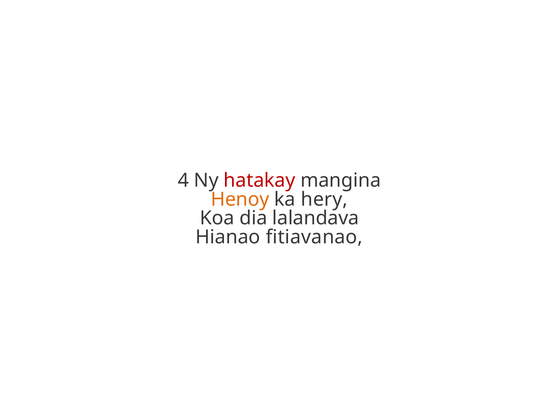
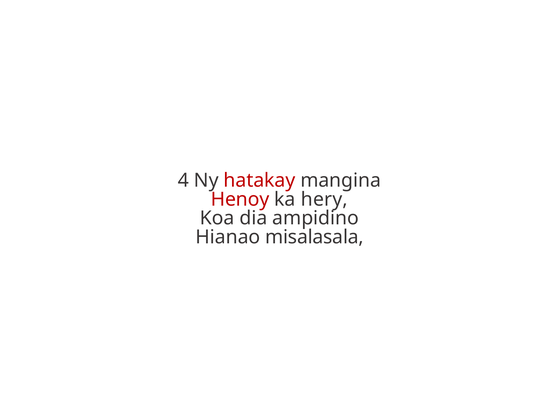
Henoy colour: orange -> red (240, 199)
lalandava: lalandava -> ampidino (316, 218)
fitiavanao: fitiavanao -> misalasala (314, 237)
